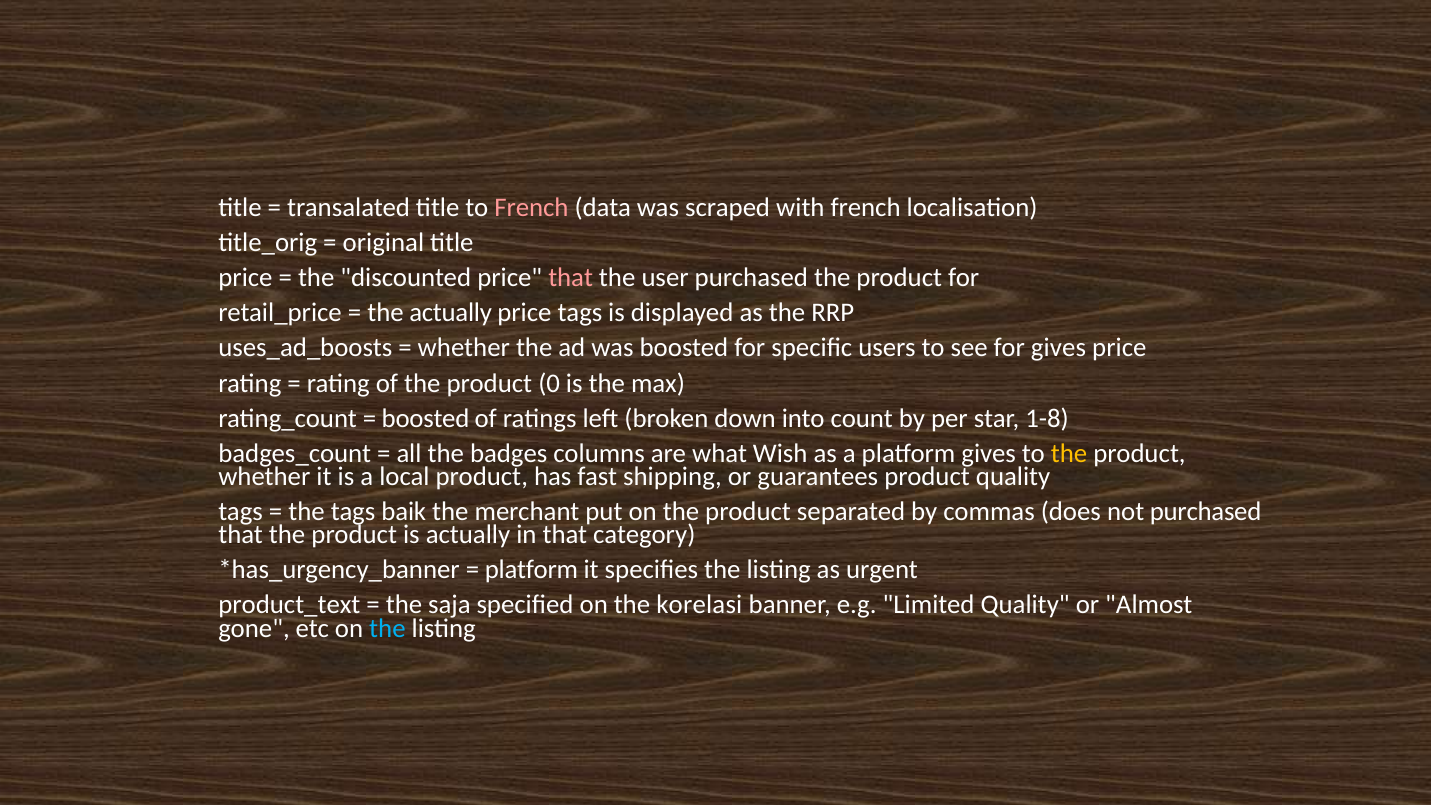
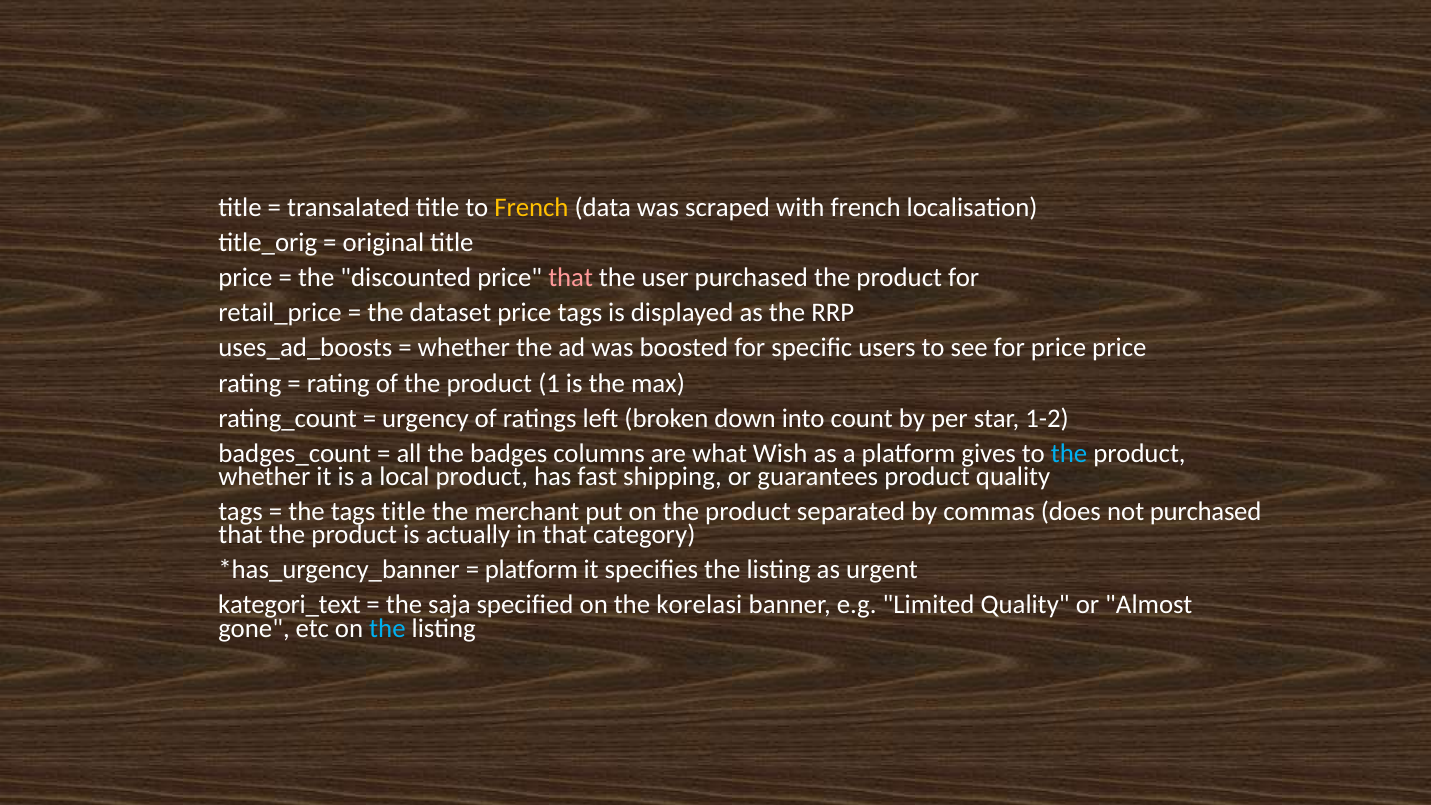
French colour: pink -> yellow (532, 208)
the actually: actually -> dataset (450, 313)
for gives: gives -> price (1058, 348)
0: 0 -> 1 (549, 383)
boosted: boosted -> urgency (425, 418)
1-8: 1-8 -> 1-2 (1047, 418)
the colour: yellow -> light blue (1069, 453)
tags baik: baik -> title (404, 512)
product_text: product_text -> kategori_text (289, 605)
